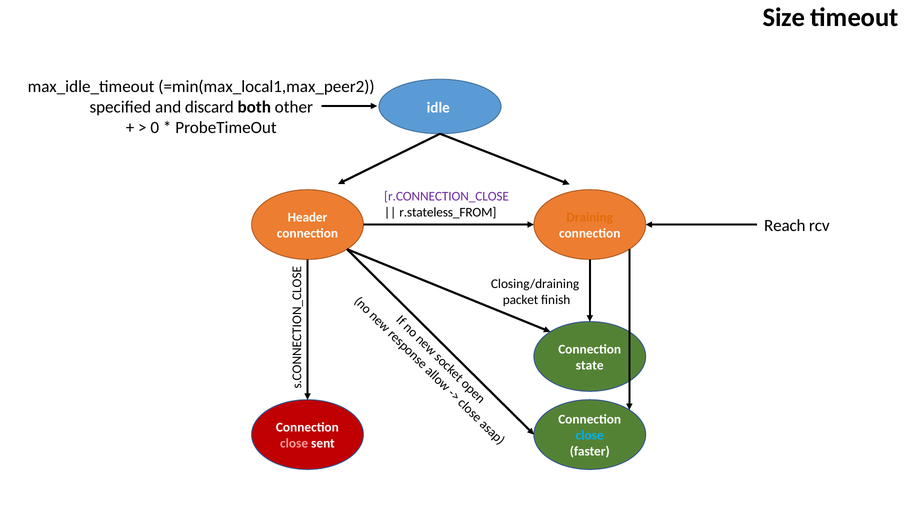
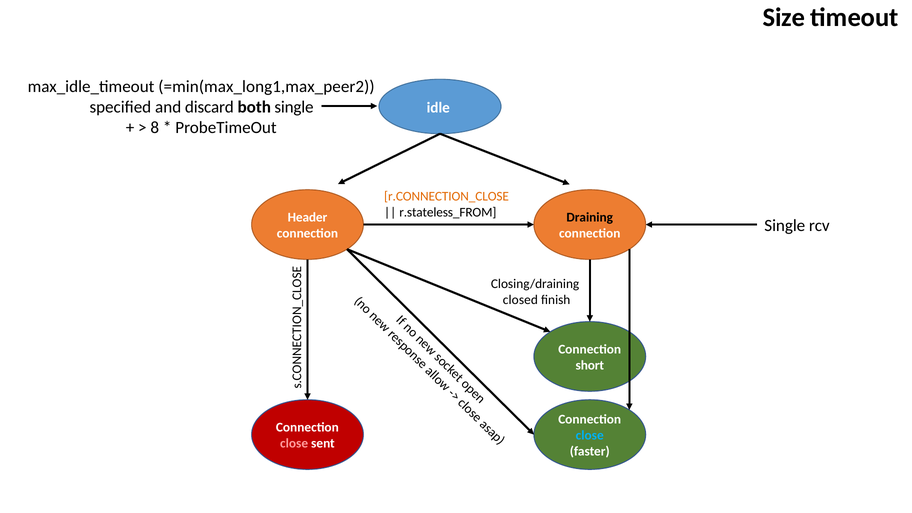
=min(max_local1,max_peer2: =min(max_local1,max_peer2 -> =min(max_long1,max_peer2 (266, 87)
both other: other -> single (294, 107)
0: 0 -> 8 (155, 128)
r.CONNECTION_CLOSE colour: purple -> orange (447, 196)
Draining colour: orange -> black (590, 217)
Reach: Reach -> Single (785, 226)
packet: packet -> closed (520, 300)
state: state -> short (590, 365)
